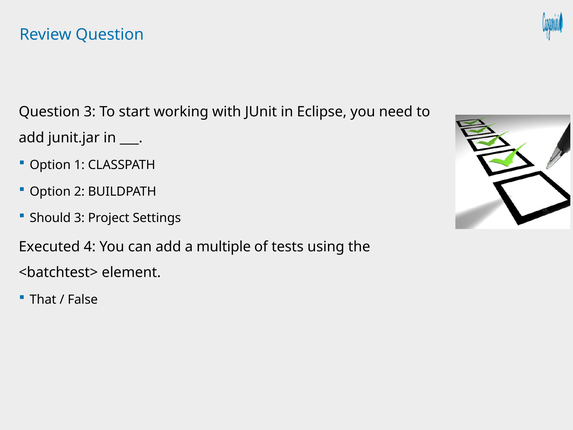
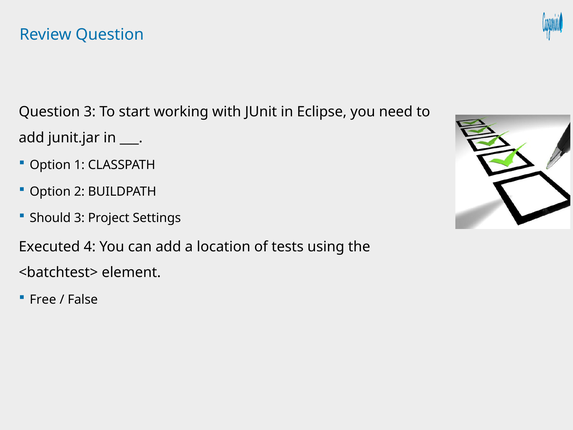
multiple: multiple -> location (224, 246)
That: That -> Free (43, 300)
